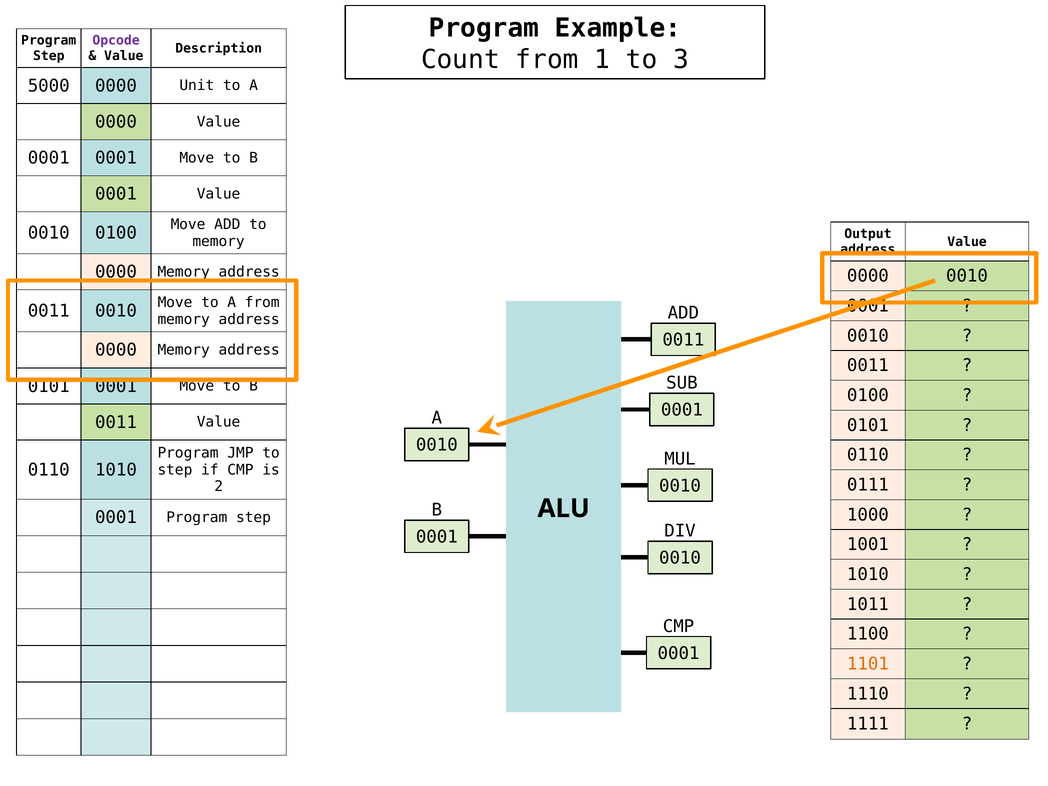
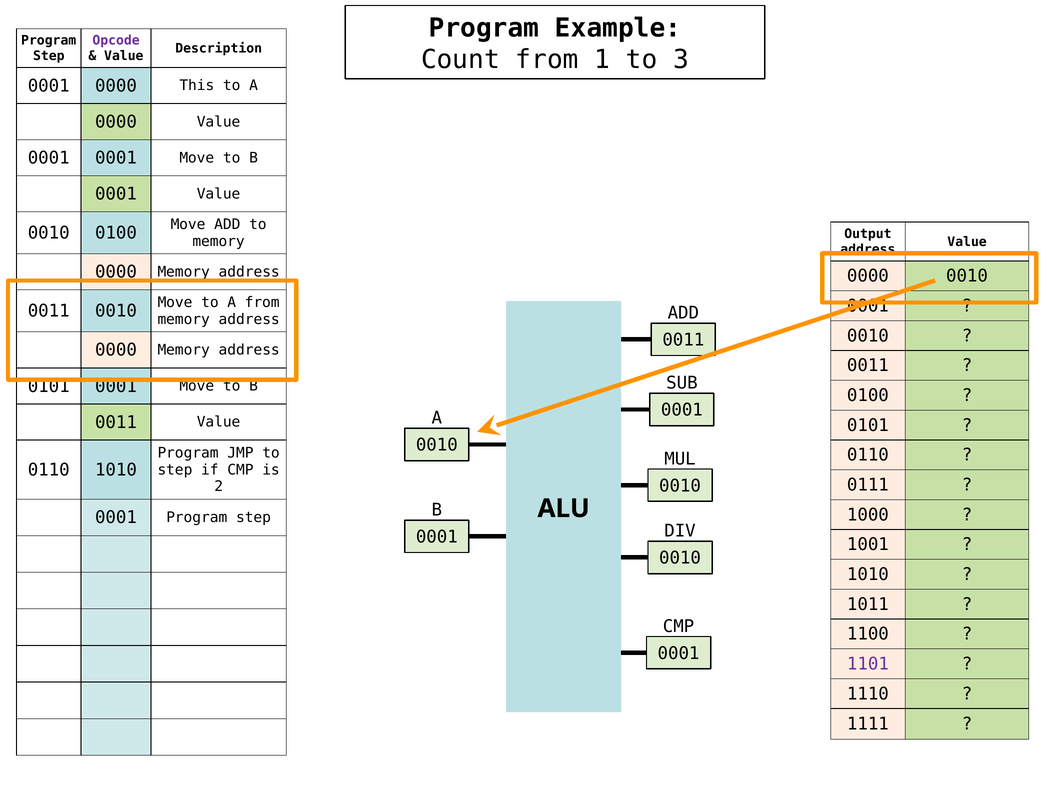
5000: 5000 -> 0001 (49, 86)
Unit: Unit -> This (197, 86)
1101 colour: orange -> purple (868, 664)
